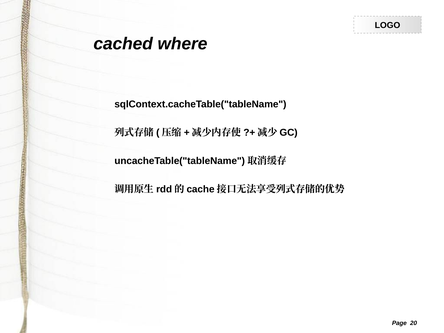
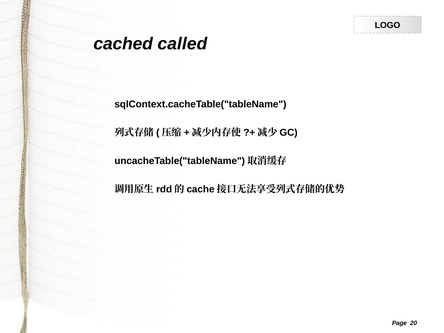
where: where -> called (182, 44)
